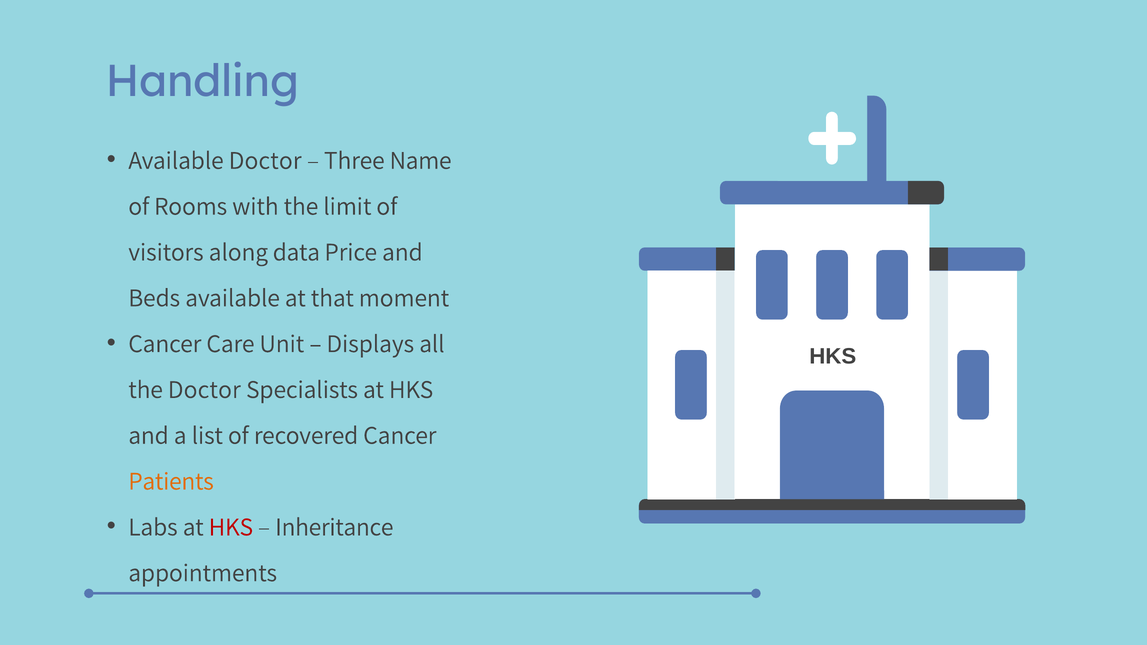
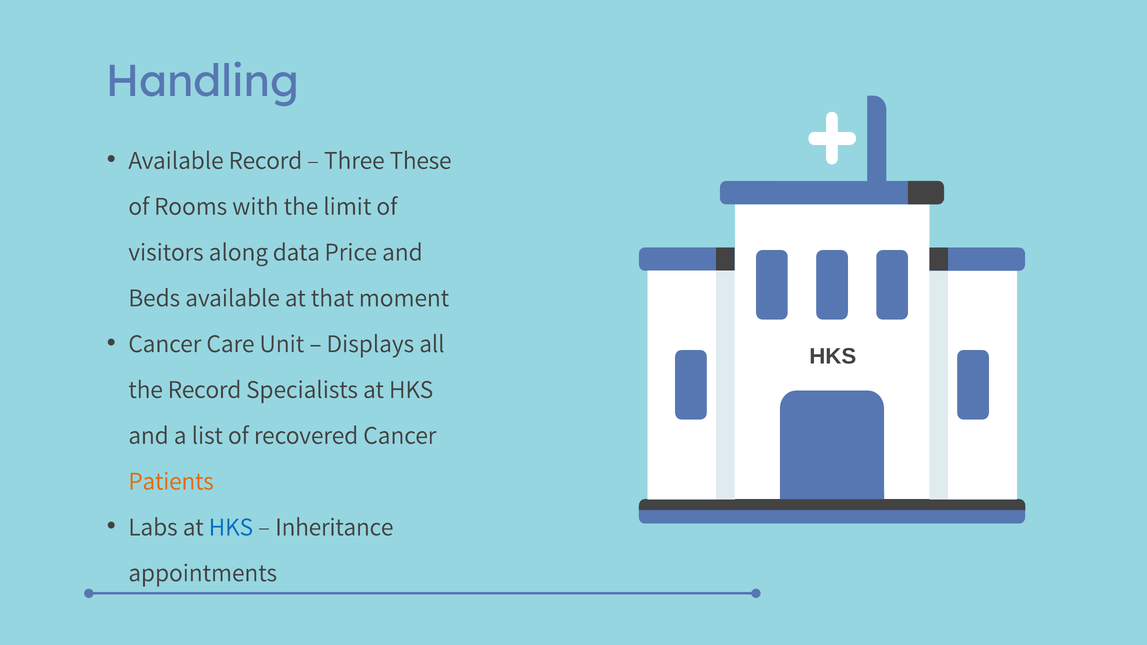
Available Doctor: Doctor -> Record (265, 160)
Name: Name -> These (421, 160)
the Doctor: Doctor -> Record (205, 390)
HKS colour: red -> blue (231, 527)
